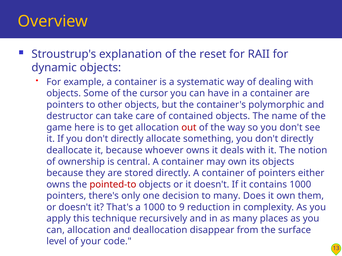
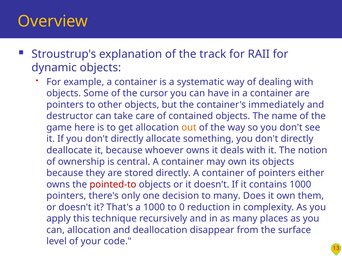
reset: reset -> track (213, 54)
polymorphic: polymorphic -> immediately (276, 105)
out colour: red -> orange (189, 128)
9: 9 -> 0 (182, 208)
